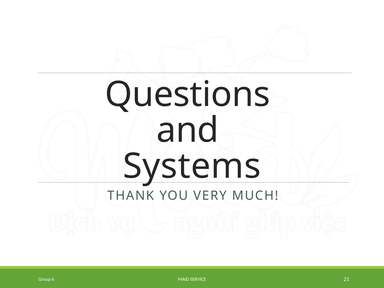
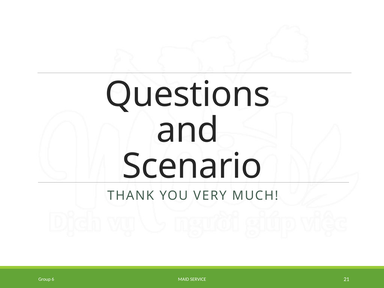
Systems: Systems -> Scenario (192, 166)
